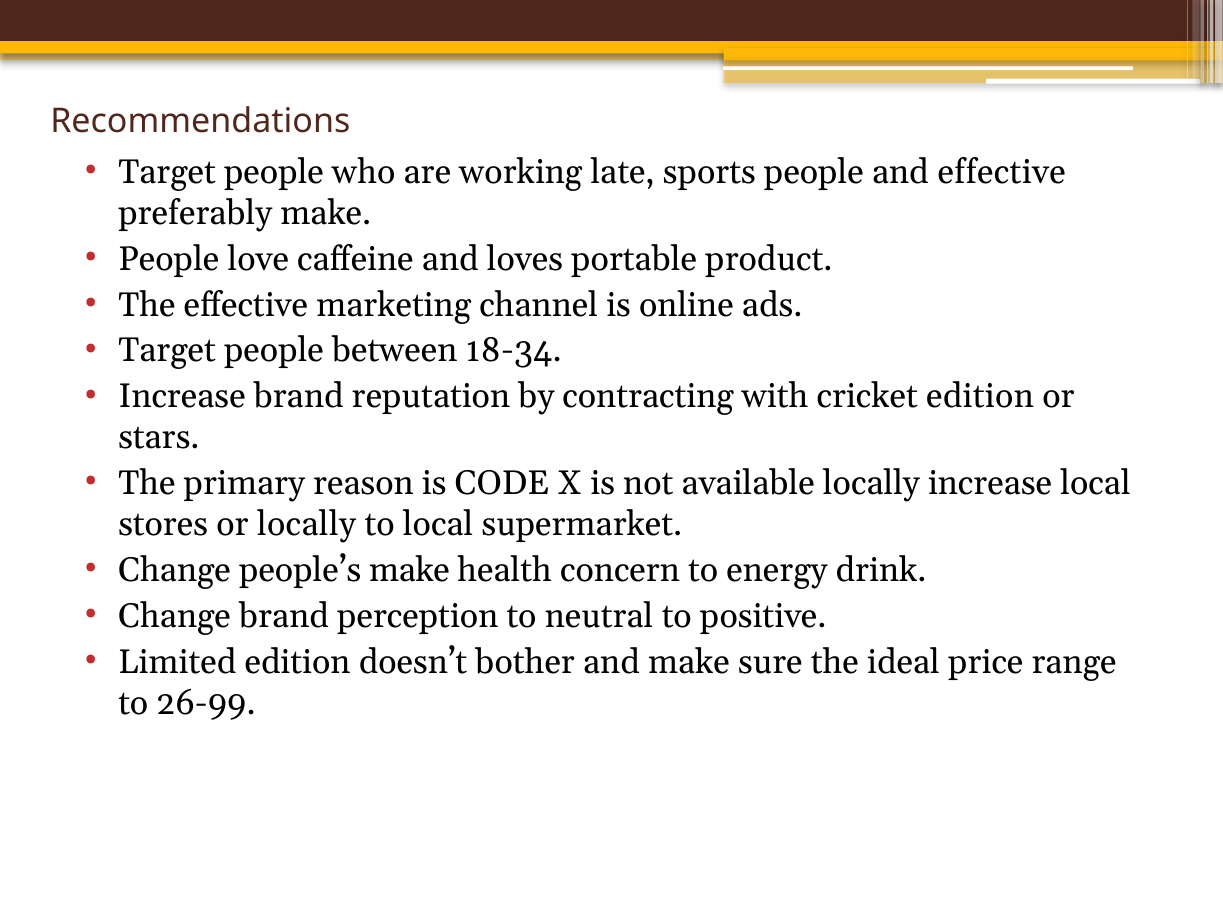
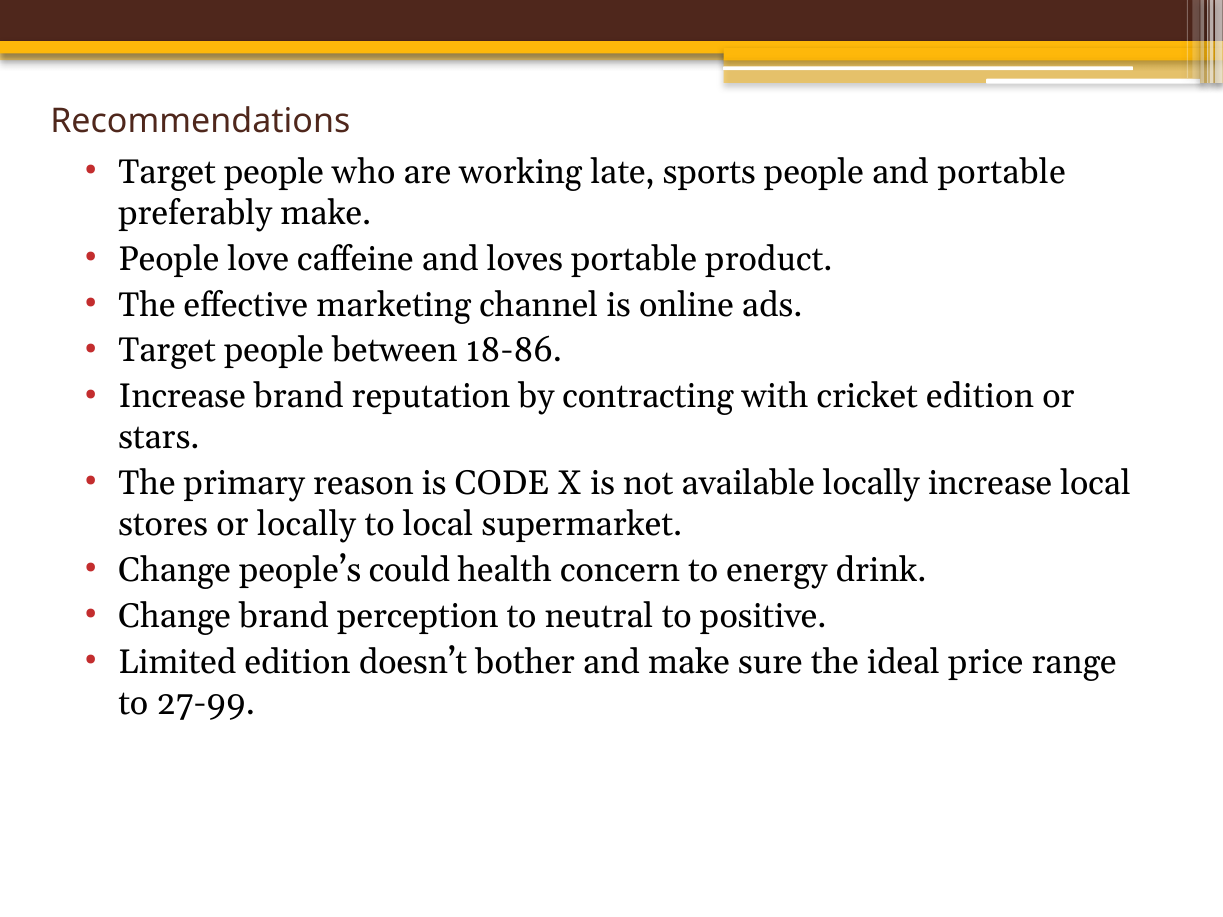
and effective: effective -> portable (1002, 172)
18-34: 18-34 -> 18-86 (514, 351)
people’s make: make -> could (409, 570)
26-99: 26-99 -> 27-99 (206, 703)
